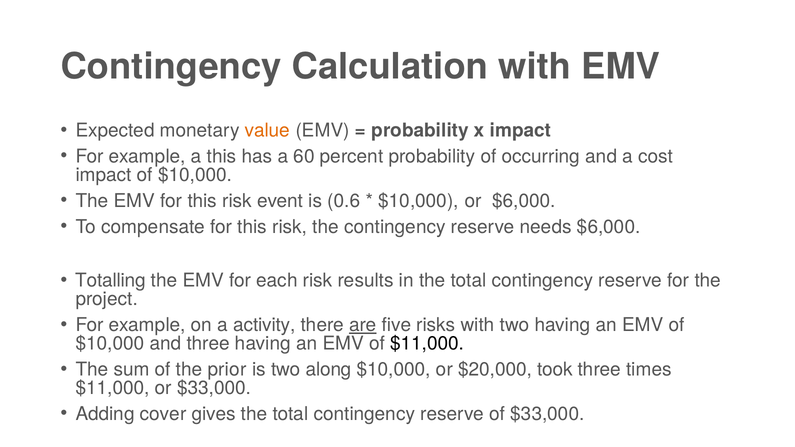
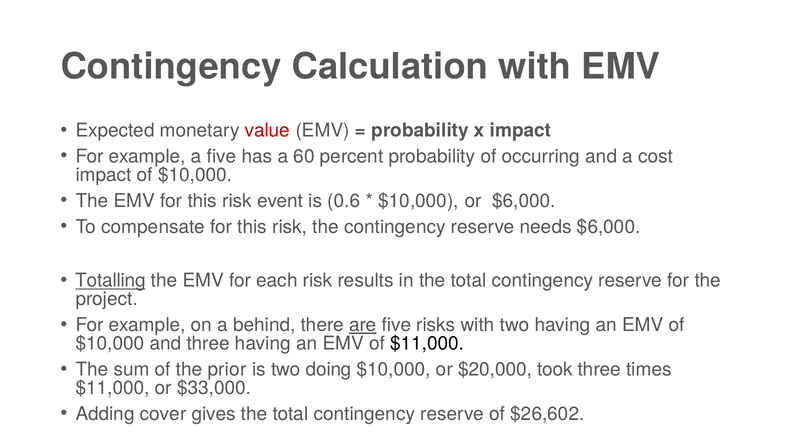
value colour: orange -> red (267, 131)
a this: this -> five (222, 156)
Totalling underline: none -> present (111, 281)
activity: activity -> behind (264, 325)
along: along -> doing (329, 370)
of $33,000: $33,000 -> $26,602 (547, 414)
